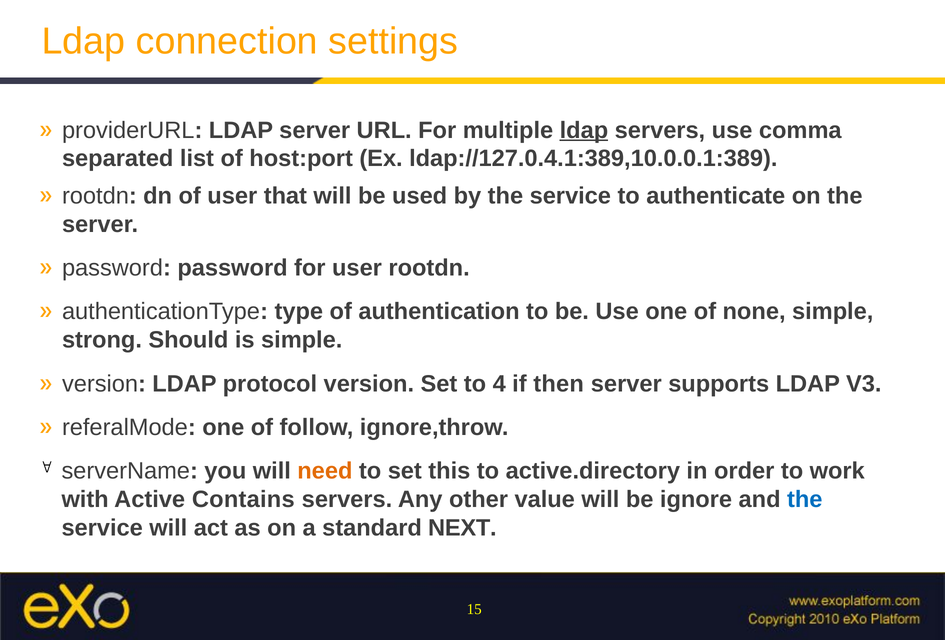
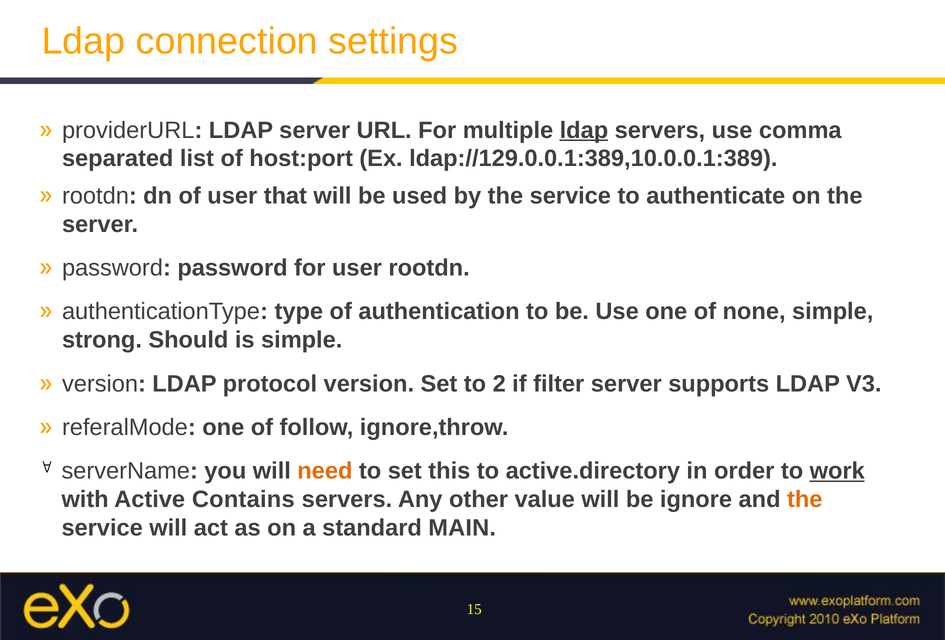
ldap://127.0.4.1:389,10.0.0.1:389: ldap://127.0.4.1:389,10.0.0.1:389 -> ldap://129.0.0.1:389,10.0.0.1:389 (593, 159)
4: 4 -> 2 (499, 384)
then: then -> filter (559, 384)
work underline: none -> present (837, 471)
the colour: blue -> orange (805, 500)
NEXT: NEXT -> MAIN (462, 528)
